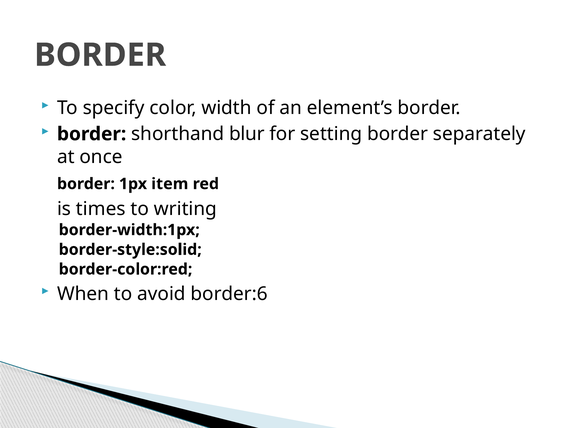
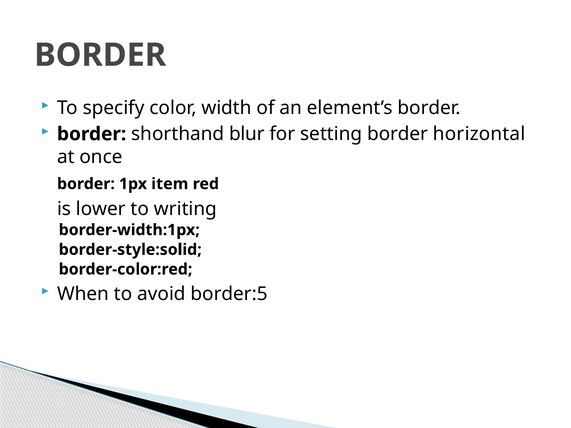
separately: separately -> horizontal (479, 134)
times: times -> lower (101, 209)
border:6: border:6 -> border:5 (229, 294)
